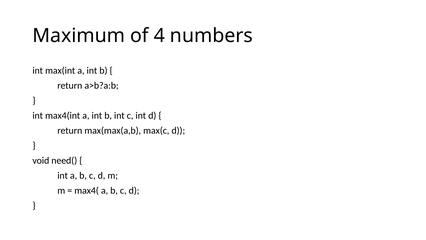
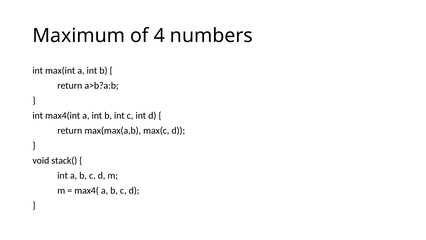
need(: need( -> stack( (64, 160)
